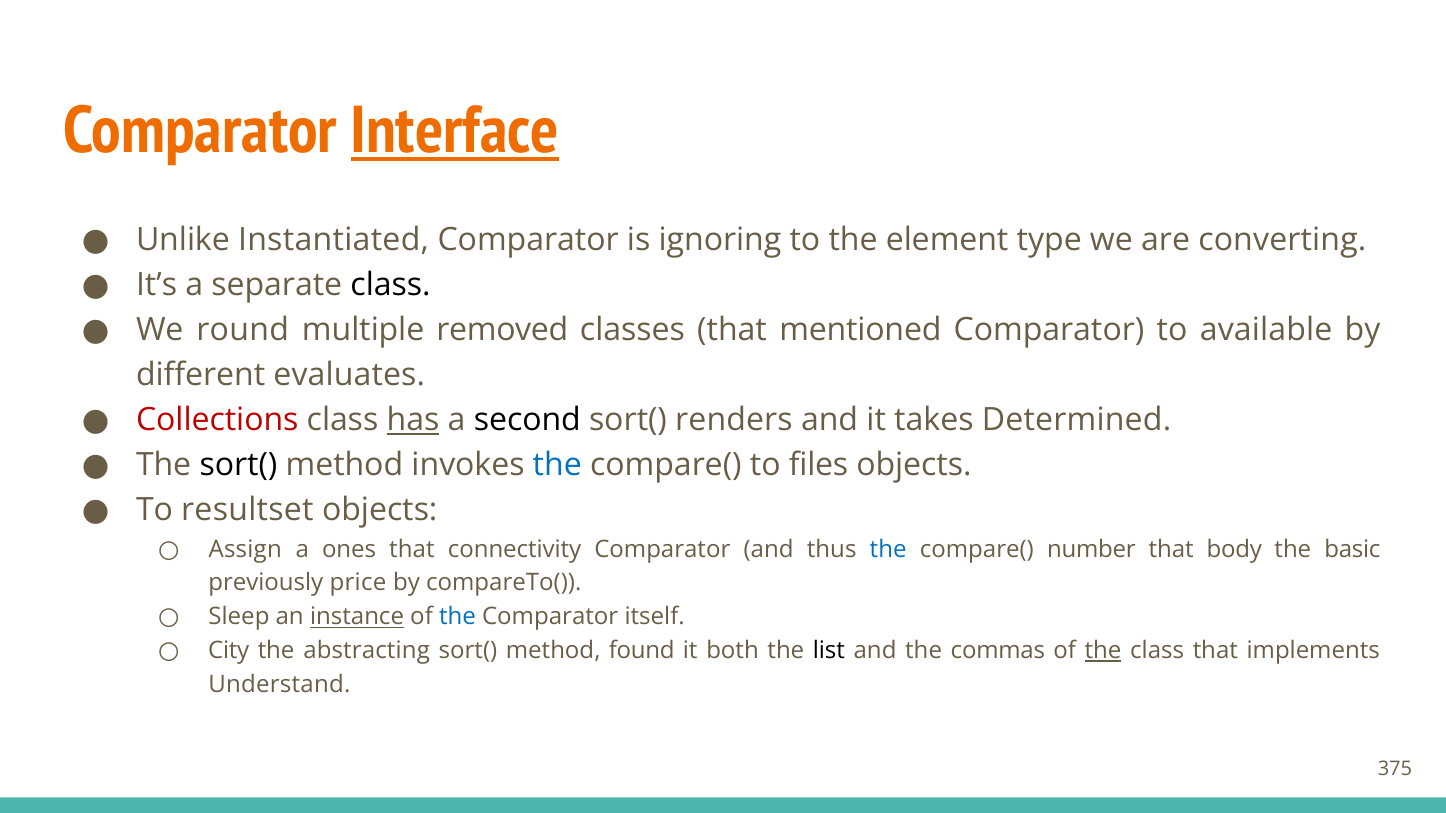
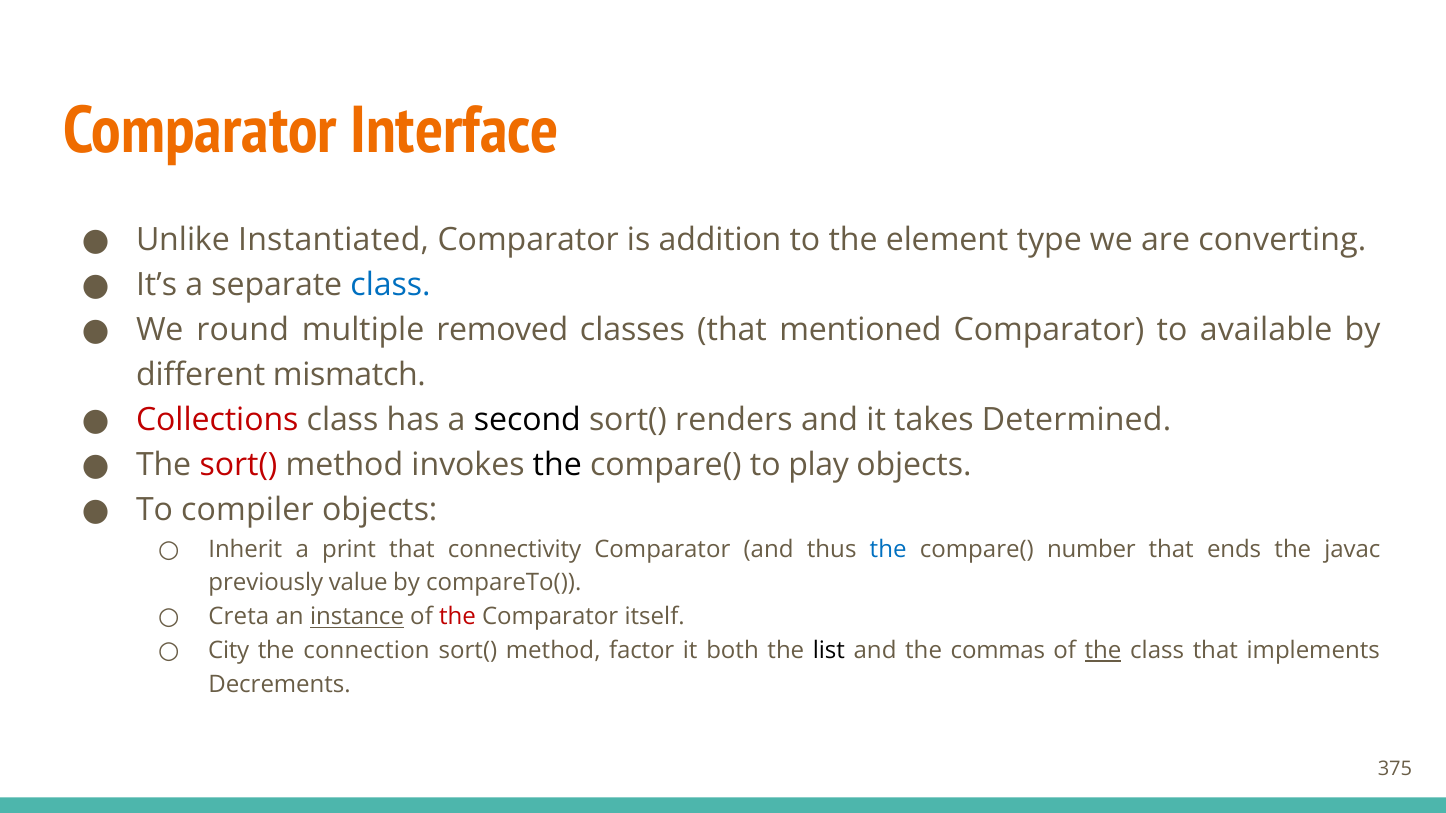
Interface underline: present -> none (455, 130)
ignoring: ignoring -> addition (720, 240)
class colour: black -> blue (390, 285)
evaluates: evaluates -> mismatch (349, 375)
has underline: present -> none (413, 420)
sort( colour: black -> red (239, 465)
the colour: blue -> black (557, 465)
files: files -> play (819, 465)
resultset: resultset -> compiler (247, 510)
Assign: Assign -> Inherit (245, 549)
ones: ones -> print (349, 549)
body: body -> ends (1234, 549)
basic: basic -> javac (1352, 549)
price: price -> value (358, 583)
Sleep: Sleep -> Creta (239, 617)
the colour: blue -> red (457, 617)
abstracting: abstracting -> connection (367, 651)
found: found -> factor (642, 651)
Understand: Understand -> Decrements (280, 685)
